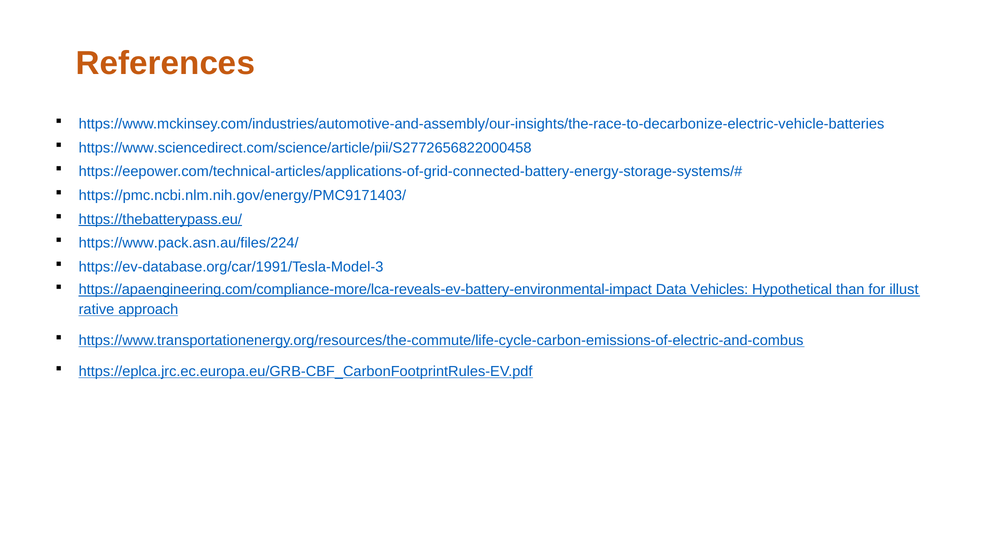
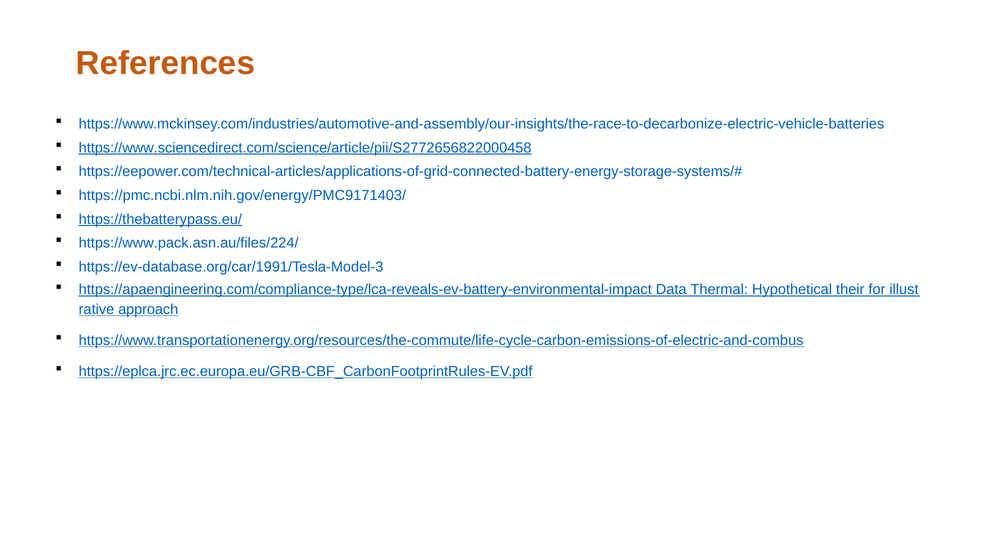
https://www.sciencedirect.com/science/article/pii/S2772656822000458 underline: none -> present (305, 148)
https://apaengineering.com/compliance-more/lca-reveals-ev-battery-environmental-impact: https://apaengineering.com/compliance-more/lca-reveals-ev-battery-environmental-impact -> https://apaengineering.com/compliance-type/lca-reveals-ev-battery-environmental-impact (365, 290)
Vehicles: Vehicles -> Thermal (719, 290)
than: than -> their (850, 290)
